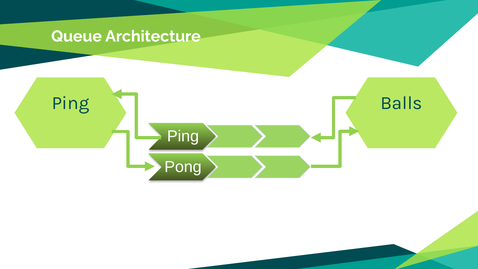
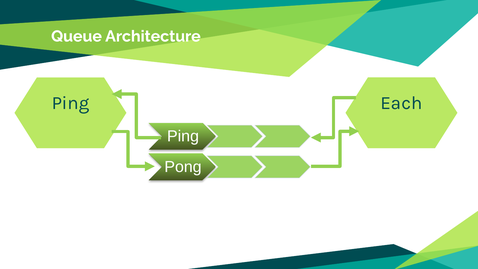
Balls: Balls -> Each (401, 103)
